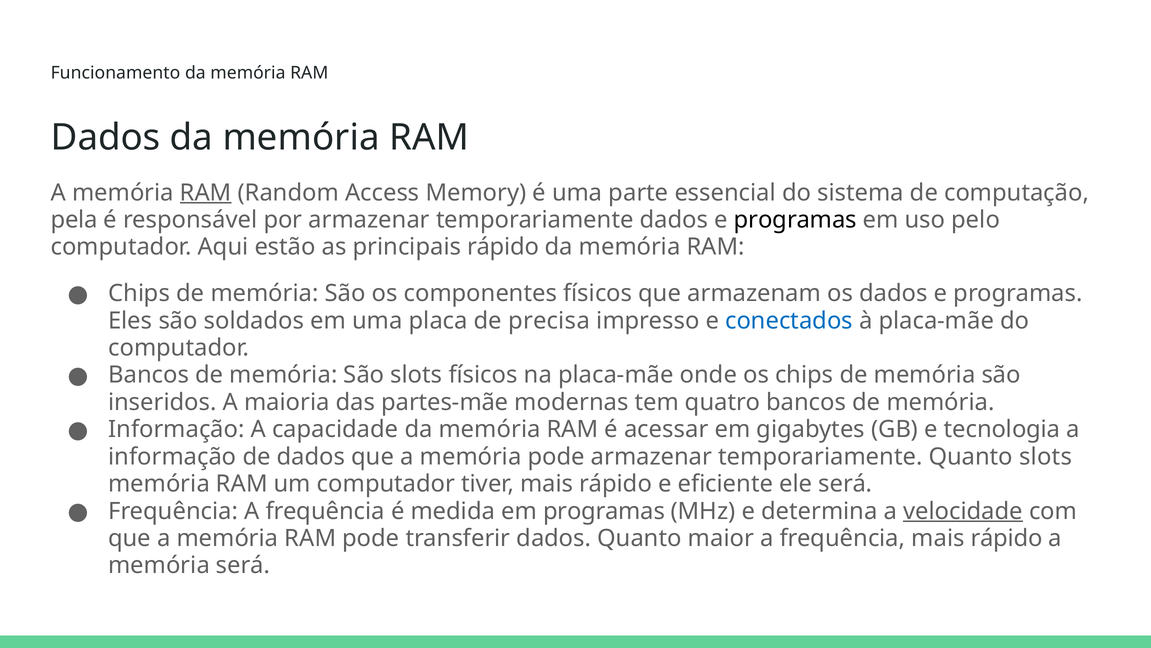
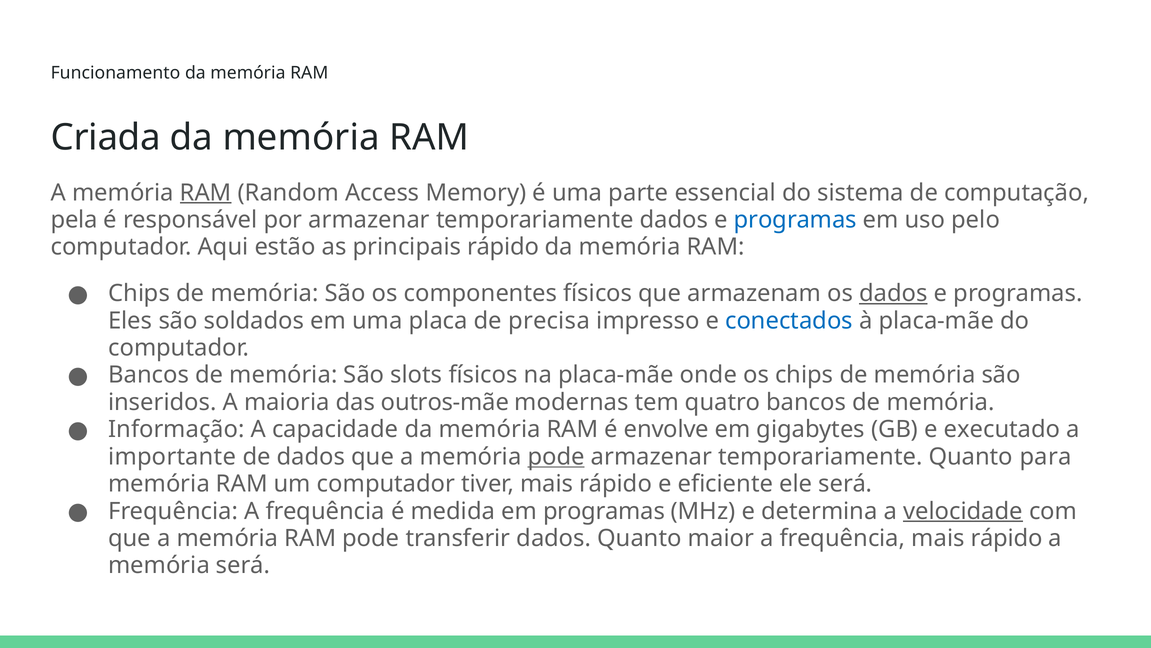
Dados: Dados -> Criada (106, 138)
programas colour: black -> blue (795, 220)
dados underline: none -> present (893, 293)
partes-mãe: partes-mãe -> outros-mãe (445, 402)
acessar: acessar -> envolve (666, 429)
tecnologia: tecnologia -> executado (1002, 429)
informação: informação -> importante (172, 456)
pode underline: none -> present (556, 456)
Quanto slots: slots -> para (1046, 456)
